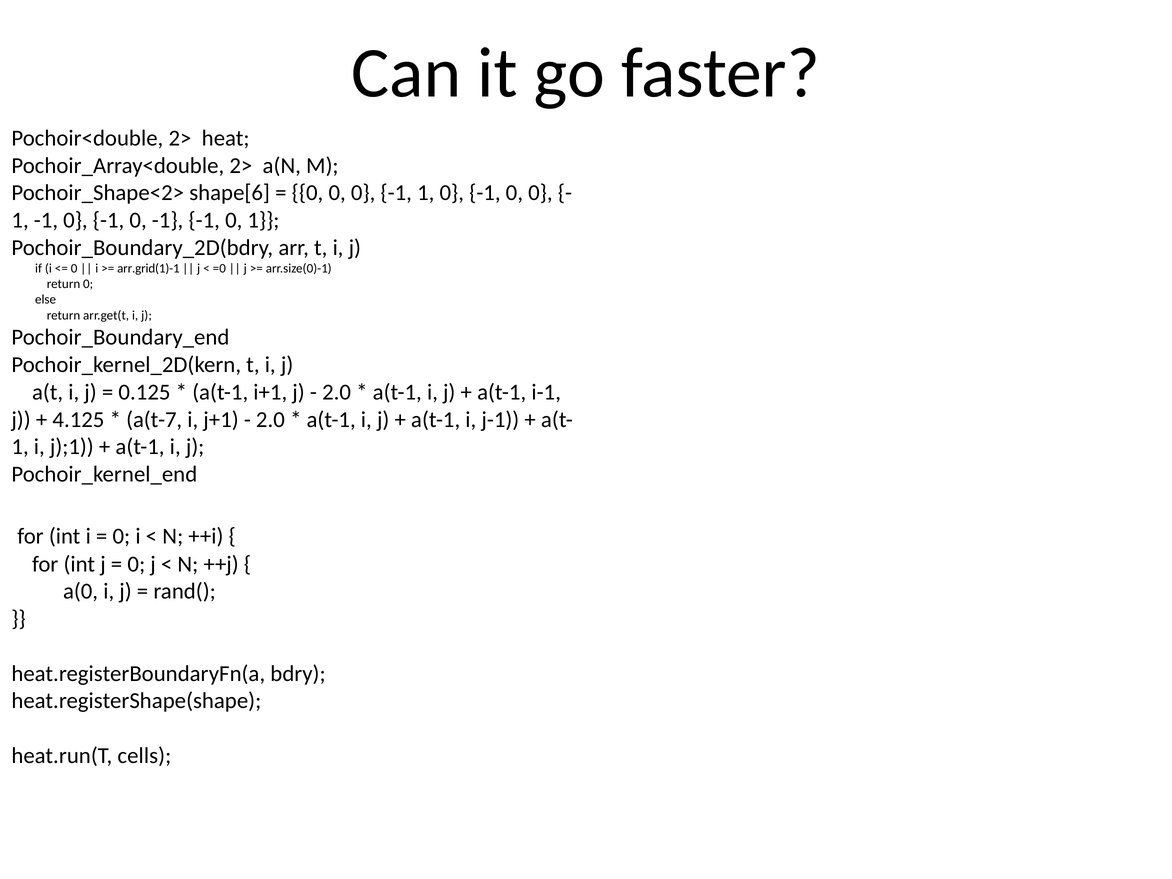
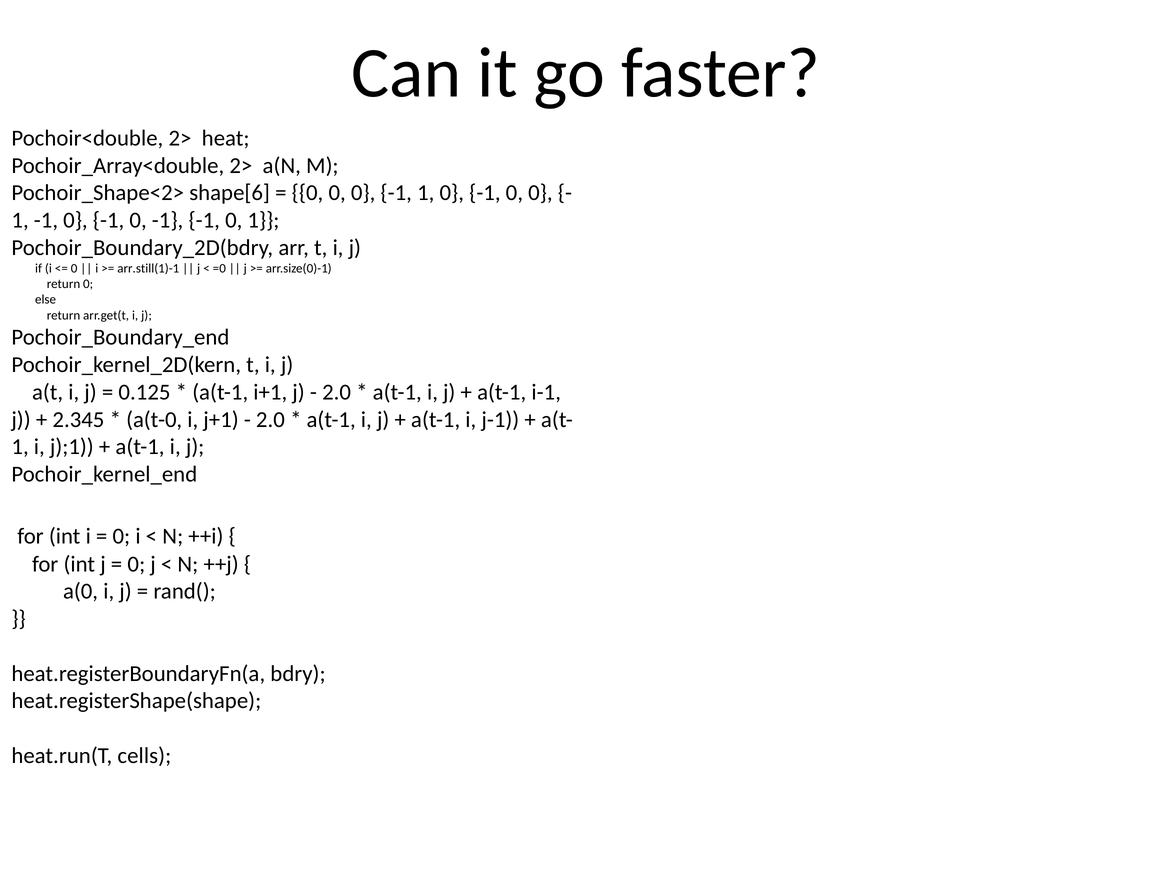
arr.grid(1)-1: arr.grid(1)-1 -> arr.still(1)-1 (148, 268)
4.125: 4.125 -> 2.345 (78, 420)
a(t-7: a(t-7 -> a(t-0 (154, 420)
